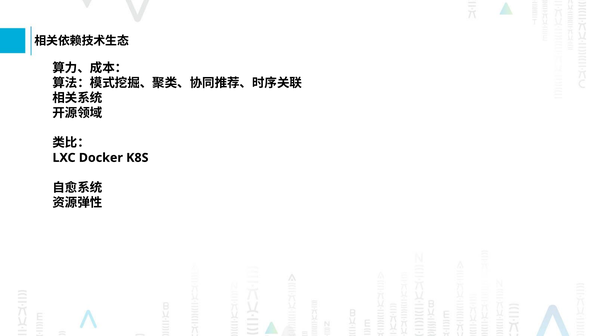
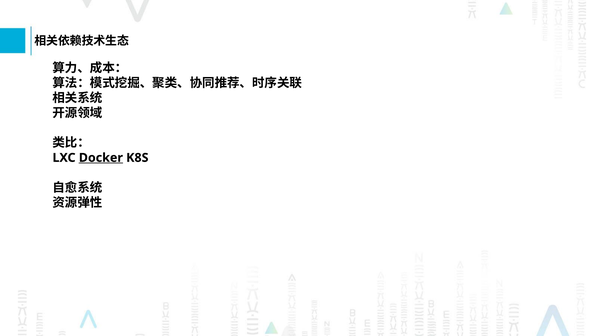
Docker underline: none -> present (101, 158)
